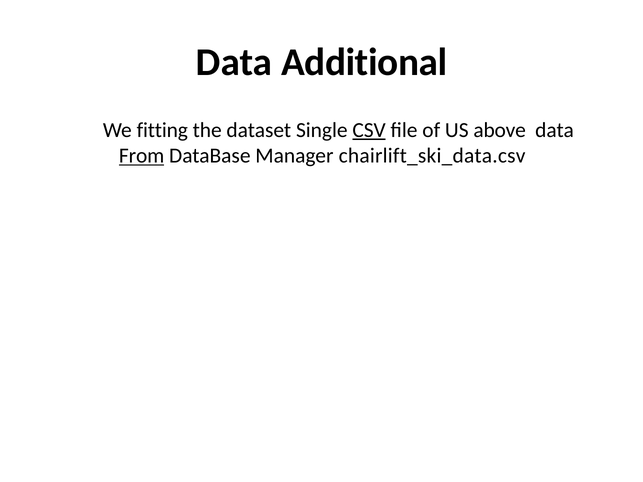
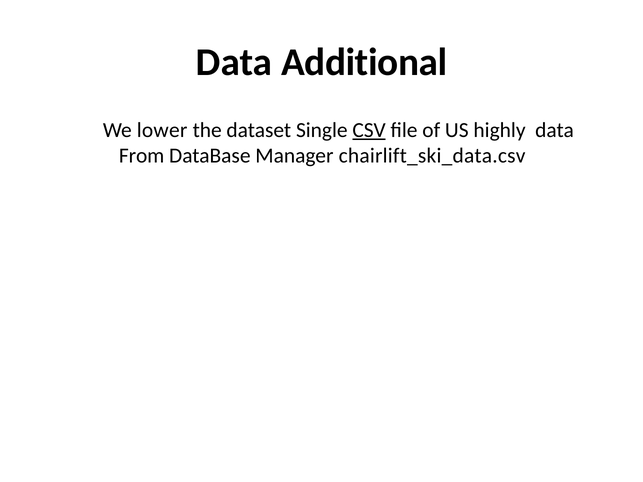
fitting: fitting -> lower (162, 130)
above: above -> highly (500, 130)
From underline: present -> none (142, 156)
